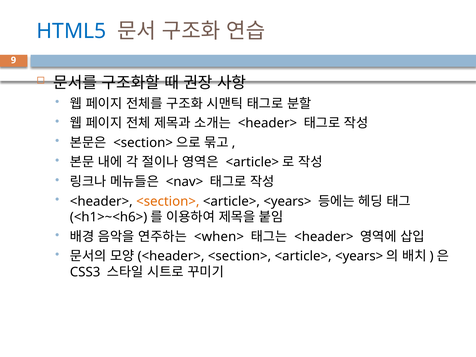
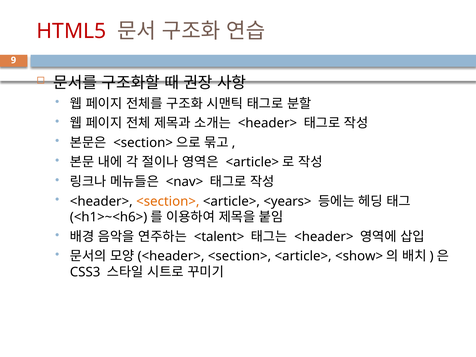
HTML5 colour: blue -> red (71, 31)
<when>: <when> -> <talent> (219, 237)
<years>: <years> -> <show> (359, 256)
